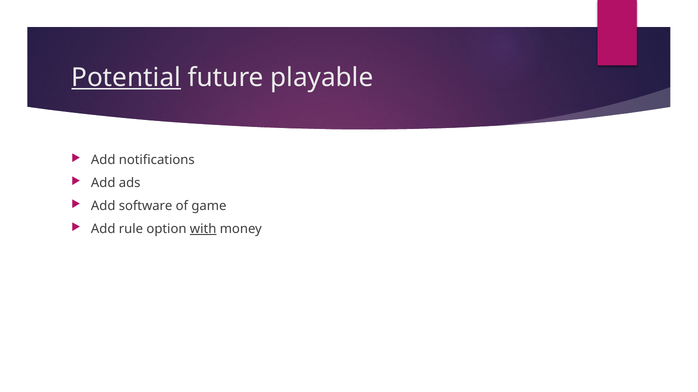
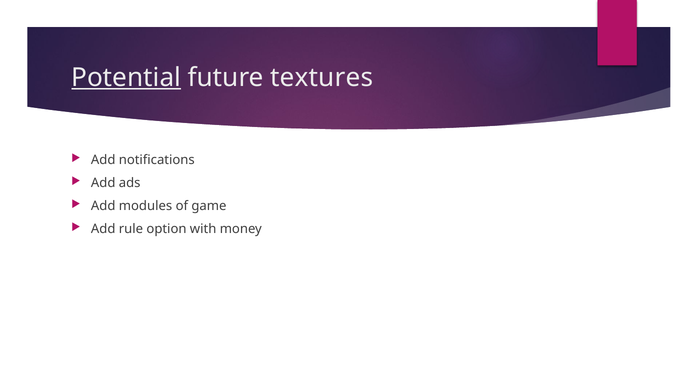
playable: playable -> textures (322, 78)
software: software -> modules (146, 206)
with underline: present -> none (203, 229)
